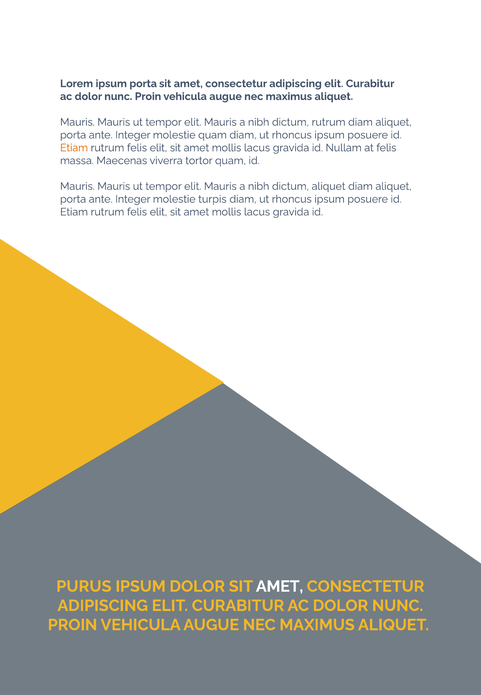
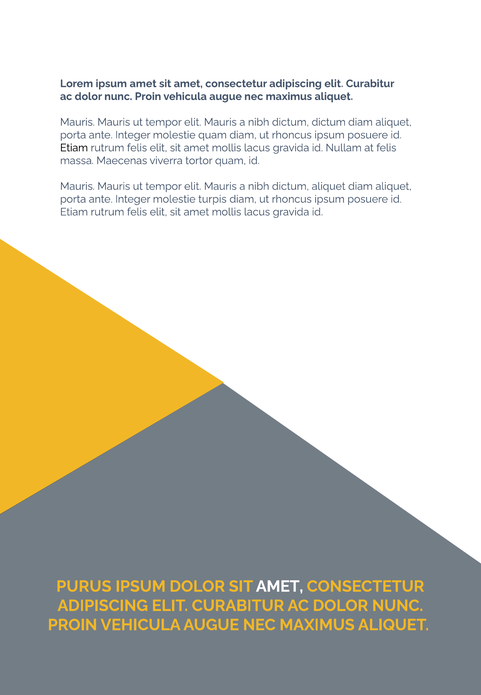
ipsum porta: porta -> amet (143, 84)
dictum rutrum: rutrum -> dictum (329, 122)
Etiam colour: orange -> black (74, 148)
